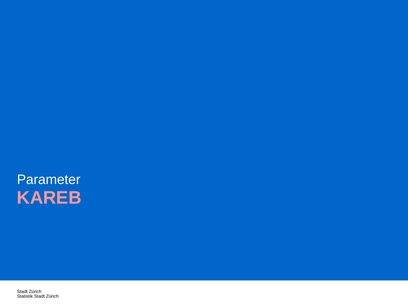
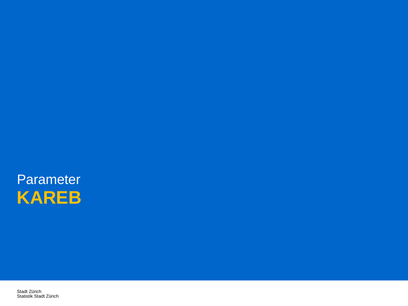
KAREB colour: pink -> yellow (49, 198)
